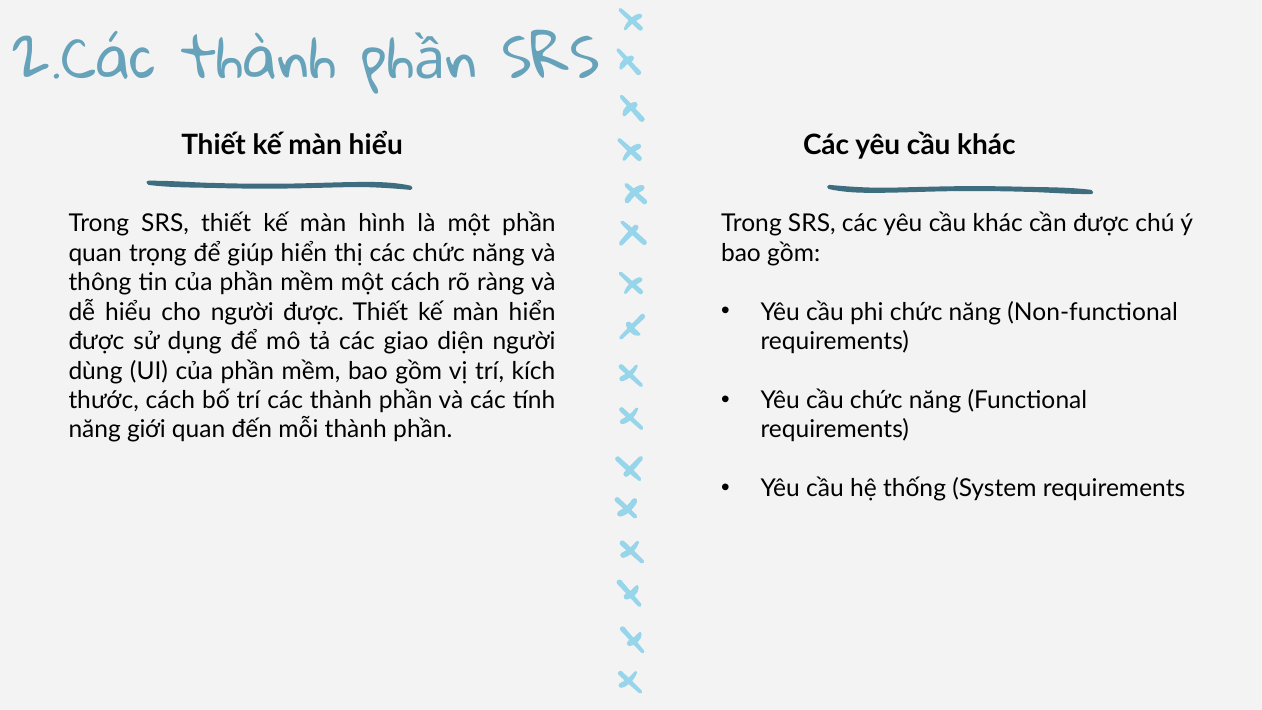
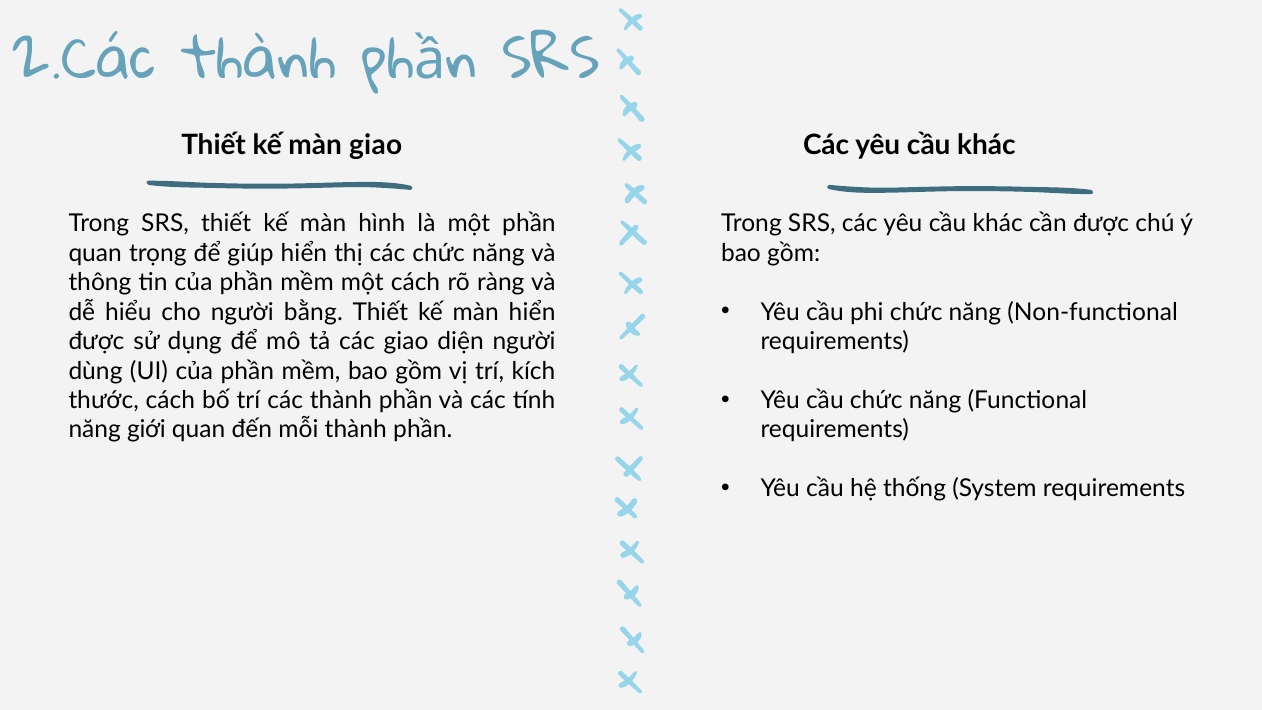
màn hiểu: hiểu -> giao (376, 145)
người được: được -> bằng (313, 312)
